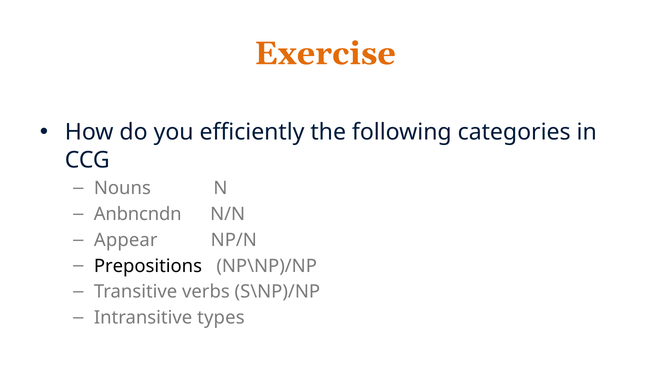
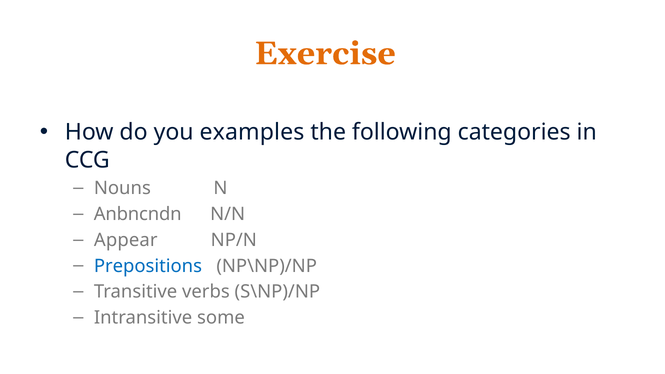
efficiently: efficiently -> examples (252, 132)
Prepositions colour: black -> blue (148, 266)
types: types -> some (221, 318)
